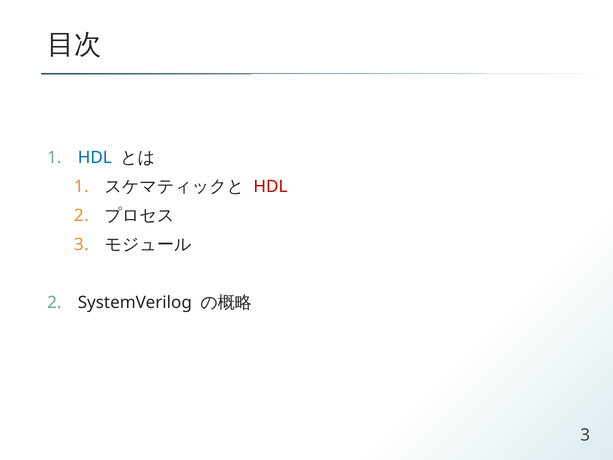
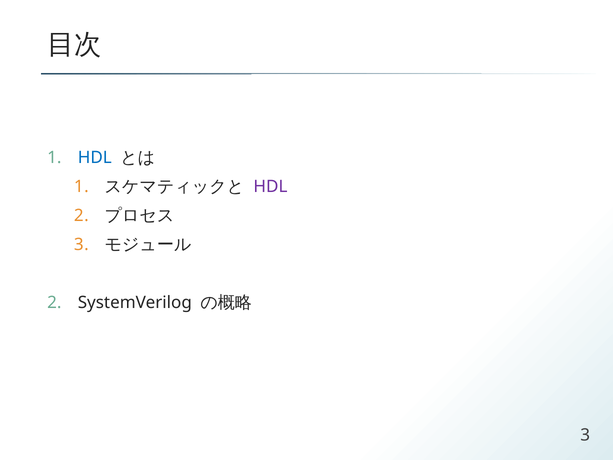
HDL colour: red -> purple (270, 186)
